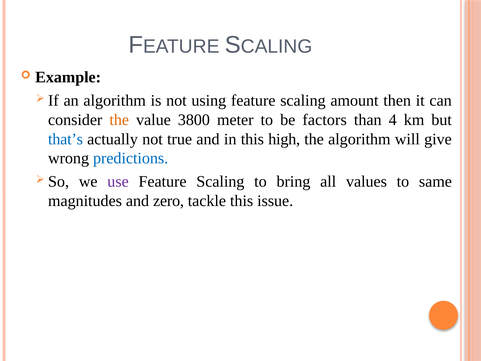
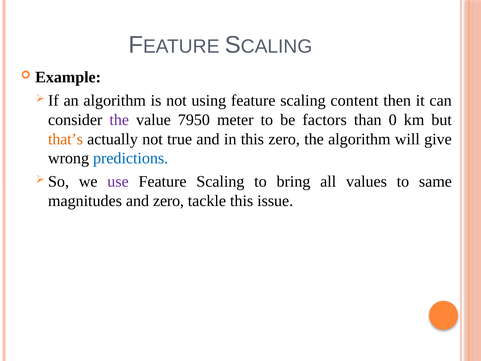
amount: amount -> content (354, 101)
the colour: orange -> purple (119, 120)
3800: 3800 -> 7950 (194, 120)
4: 4 -> 0 (393, 120)
that’s colour: blue -> orange (66, 139)
this high: high -> zero (284, 139)
